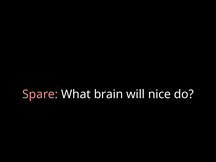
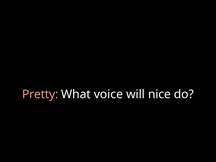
Spare: Spare -> Pretty (40, 94)
brain: brain -> voice (108, 94)
